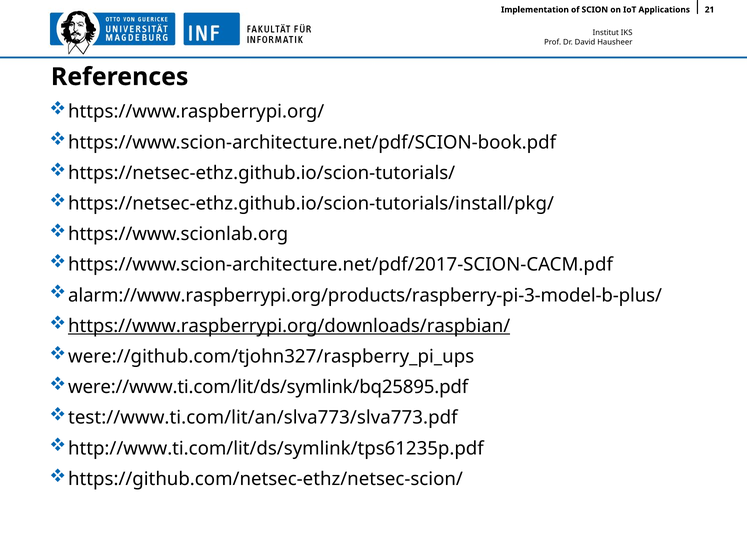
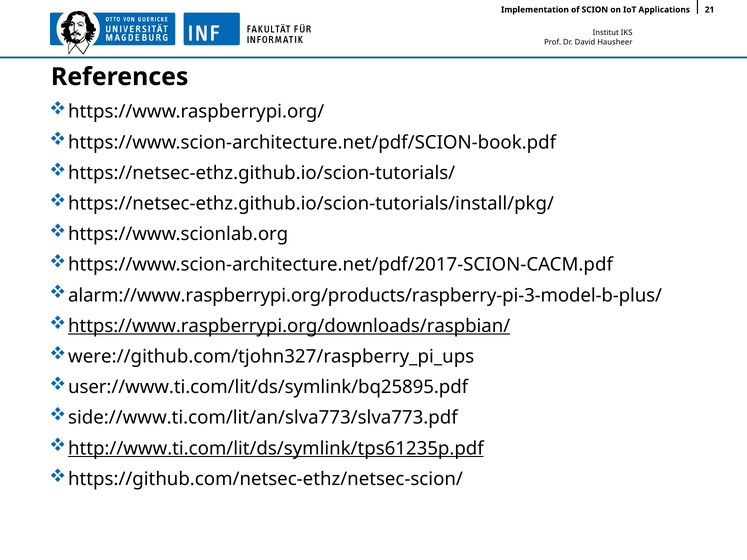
were://www.ti.com/lit/ds/symlink/bq25895.pdf: were://www.ti.com/lit/ds/symlink/bq25895.pdf -> user://www.ti.com/lit/ds/symlink/bq25895.pdf (268, 387)
test://www.ti.com/lit/an/slva773/slva773.pdf: test://www.ti.com/lit/an/slva773/slva773.pdf -> side://www.ti.com/lit/an/slva773/slva773.pdf (263, 418)
http://www.ti.com/lit/ds/symlink/tps61235p.pdf underline: none -> present (276, 449)
